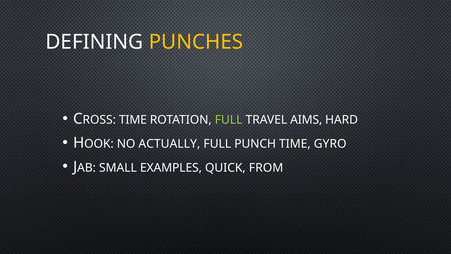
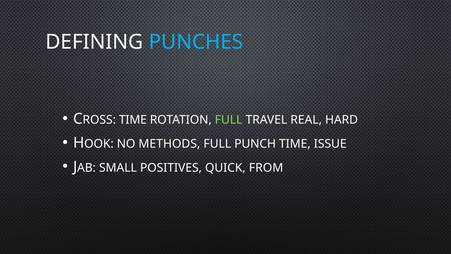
PUNCHES colour: yellow -> light blue (196, 42)
AIMS: AIMS -> REAL (306, 120)
ACTUALLY: ACTUALLY -> METHODS (169, 144)
GYRO: GYRO -> ISSUE (330, 144)
EXAMPLES: EXAMPLES -> POSITIVES (171, 168)
